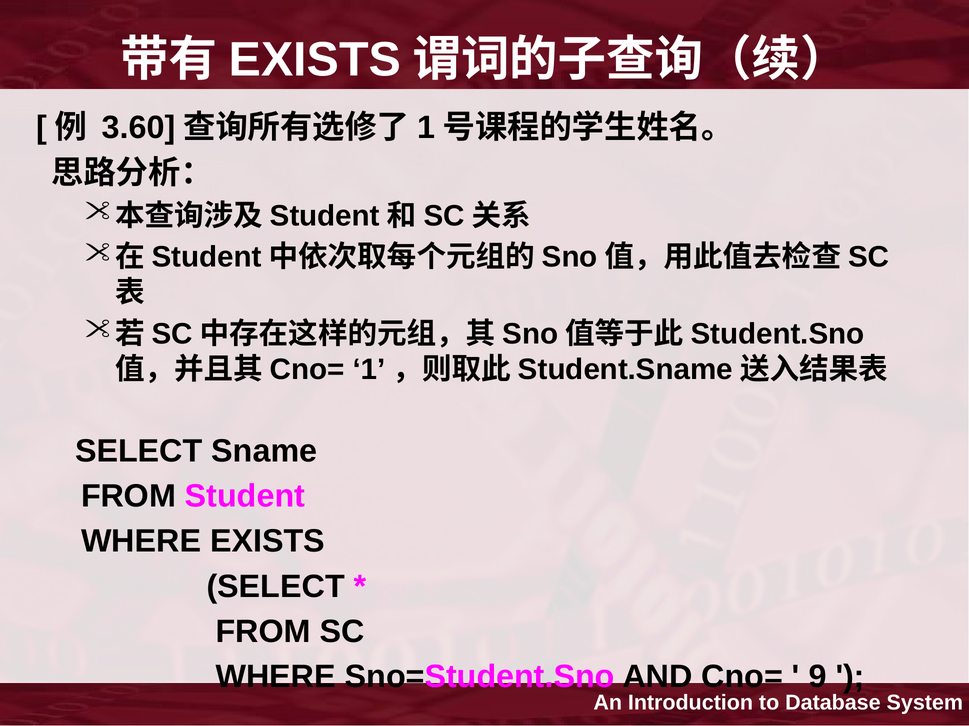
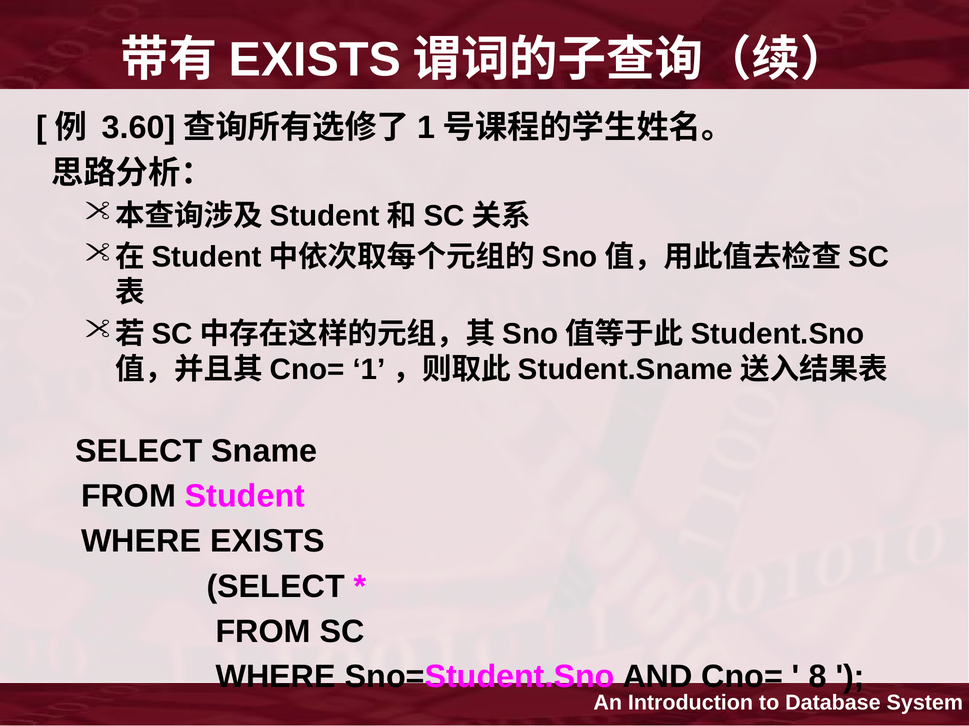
9: 9 -> 8 (818, 677)
